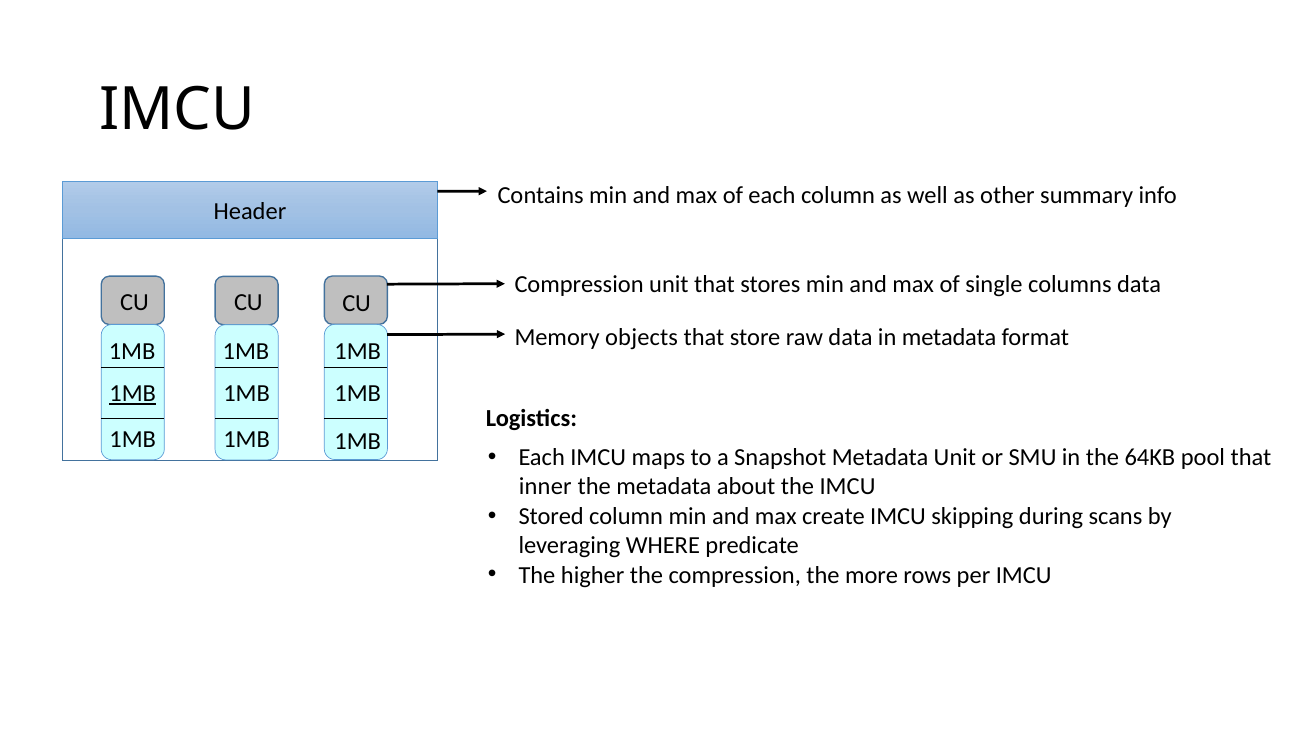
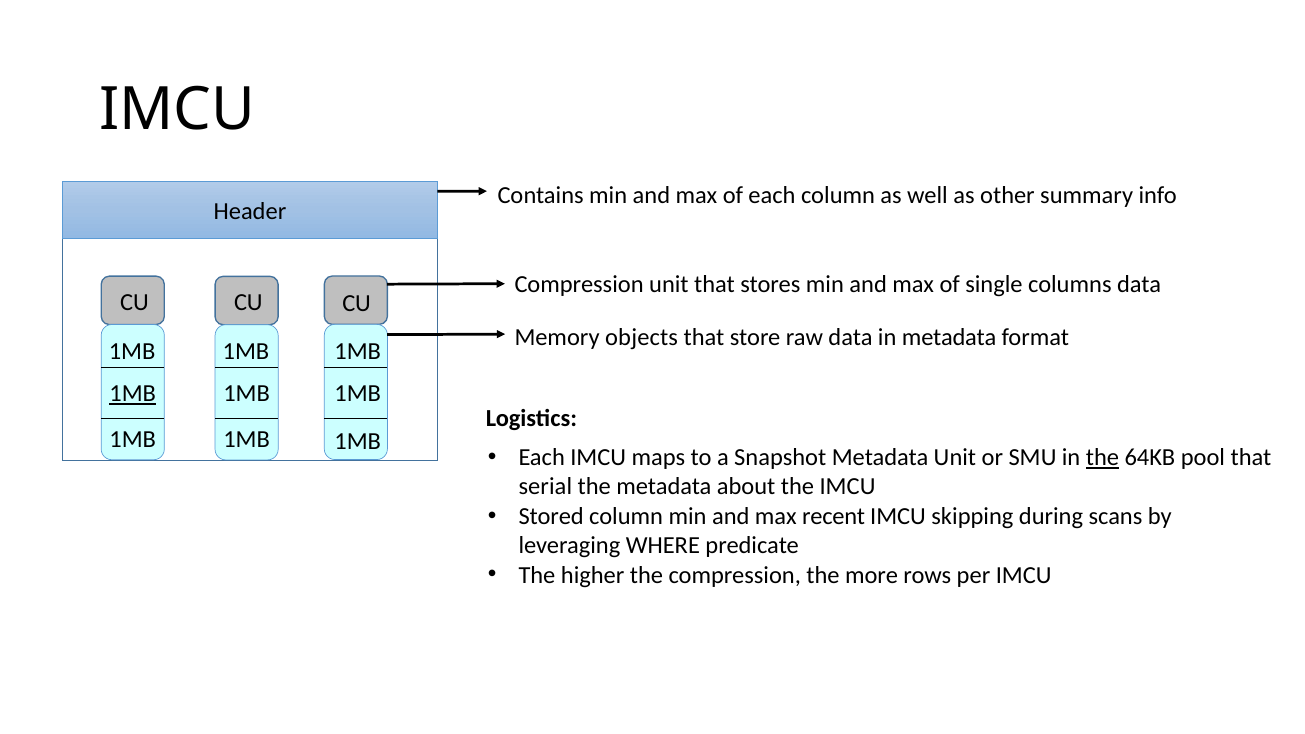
the underline: none -> present (1102, 458)
inner: inner -> serial (545, 487)
create: create -> recent (834, 516)
